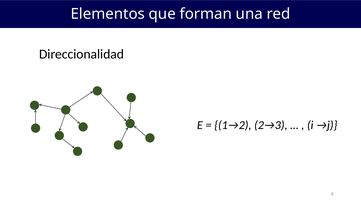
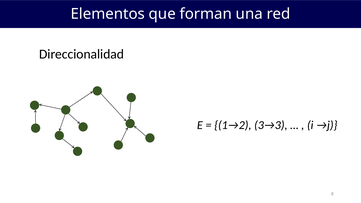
2→3: 2→3 -> 3→3 (271, 125)
